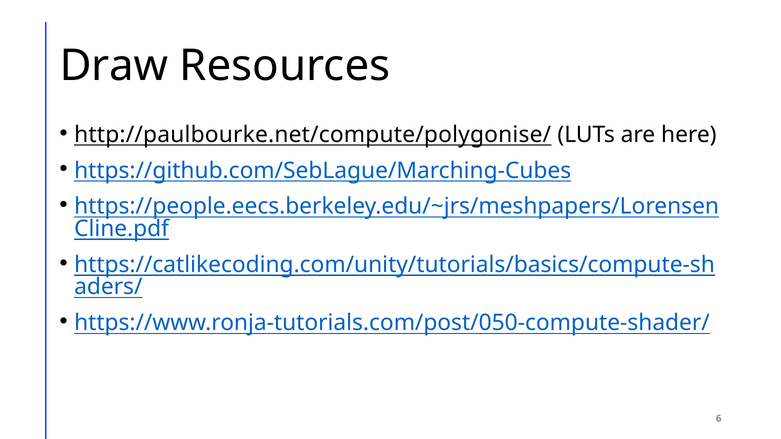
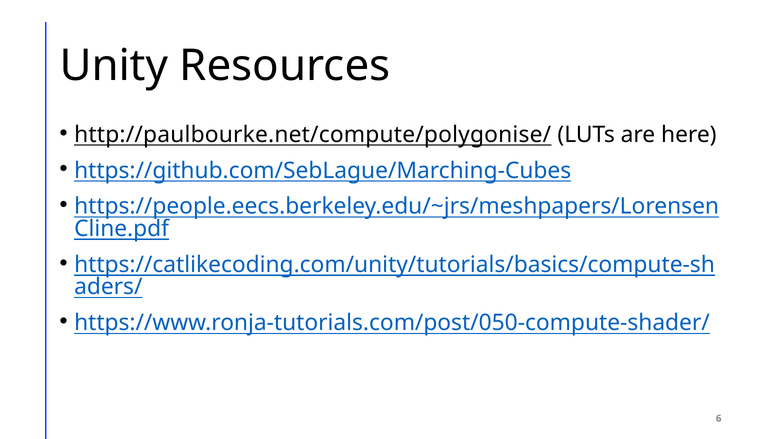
Draw: Draw -> Unity (114, 66)
